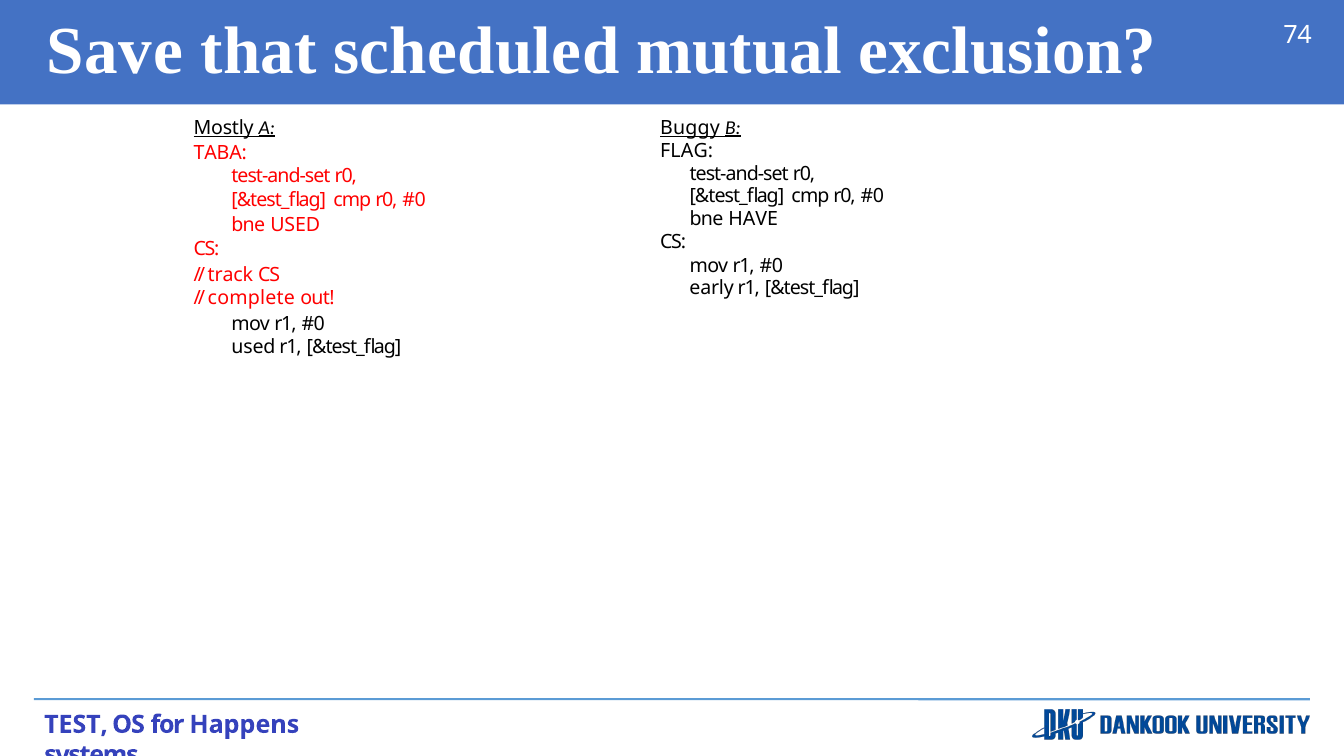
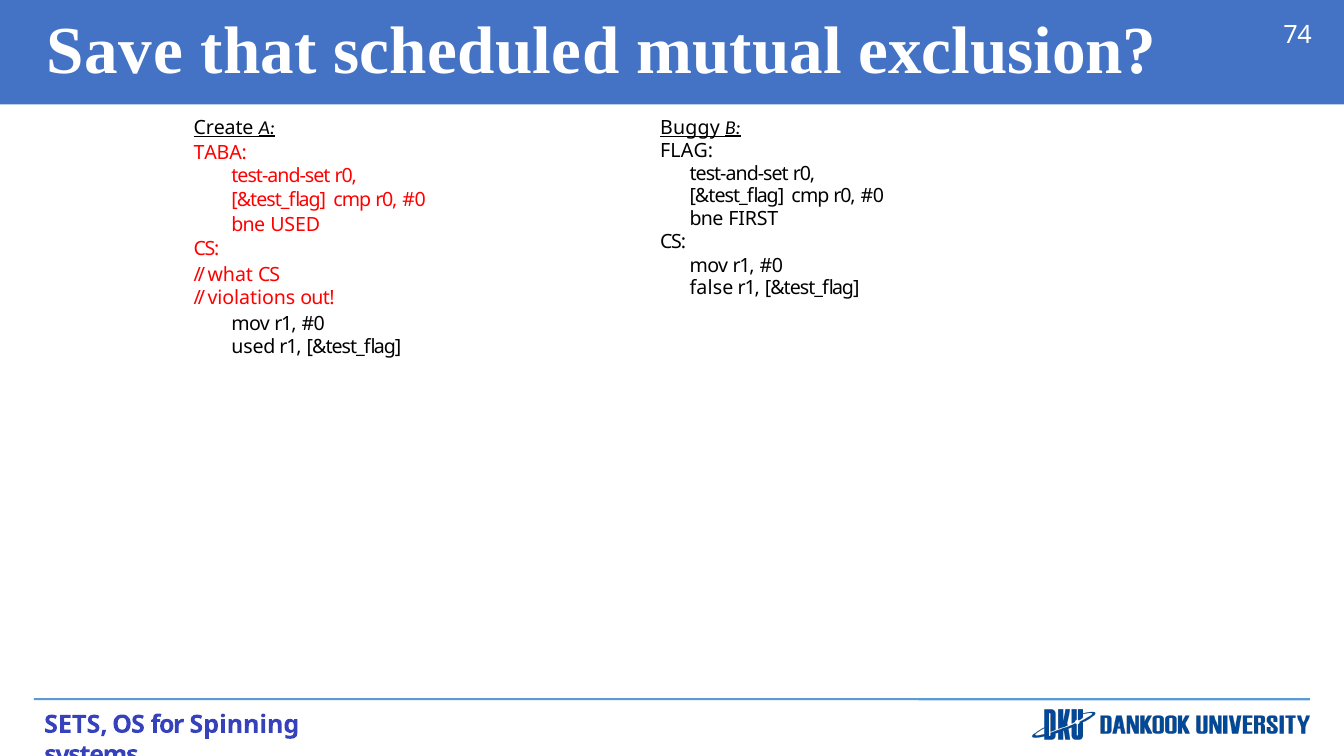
Mostly: Mostly -> Create (224, 128)
HAVE: HAVE -> FIRST (753, 219)
track: track -> what (230, 275)
early: early -> false (711, 288)
complete: complete -> violations (251, 298)
TEST: TEST -> SETS (76, 724)
Happens: Happens -> Spinning (244, 724)
